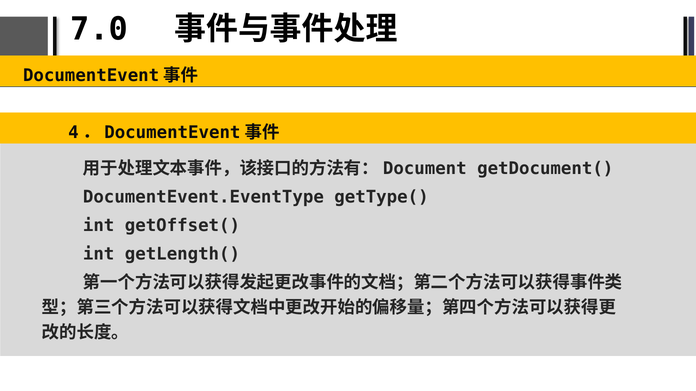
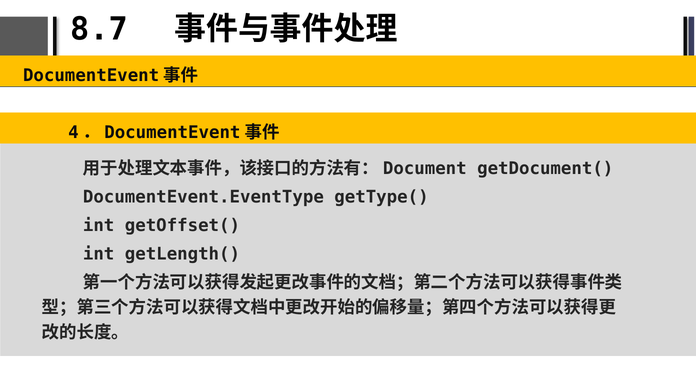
7.0: 7.0 -> 8.7 (99, 29)
